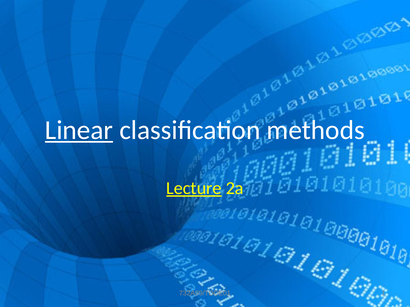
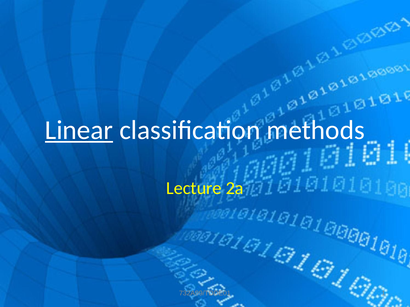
Lecture underline: present -> none (194, 189)
